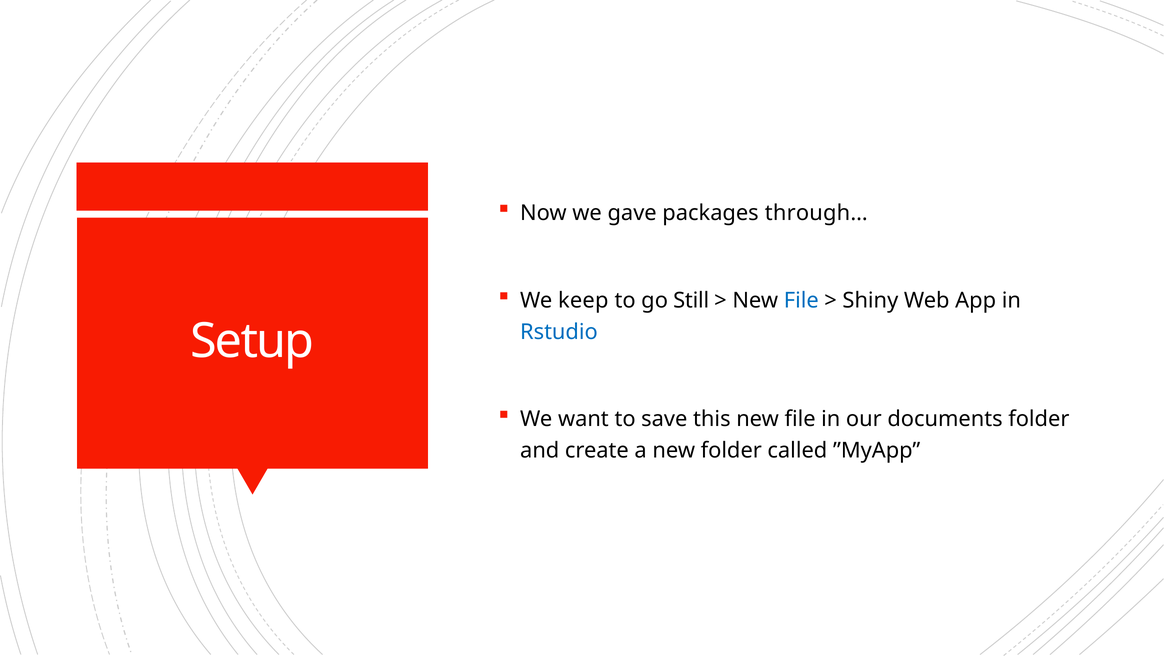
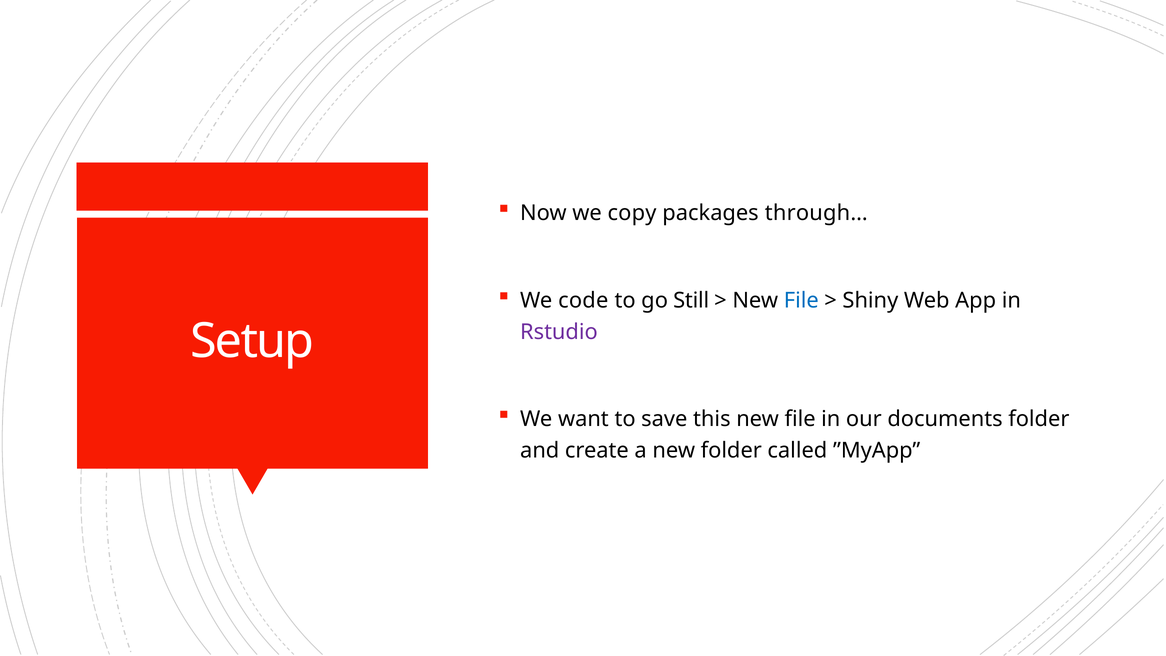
gave: gave -> copy (632, 213)
keep: keep -> code (583, 300)
Rstudio colour: blue -> purple (559, 332)
